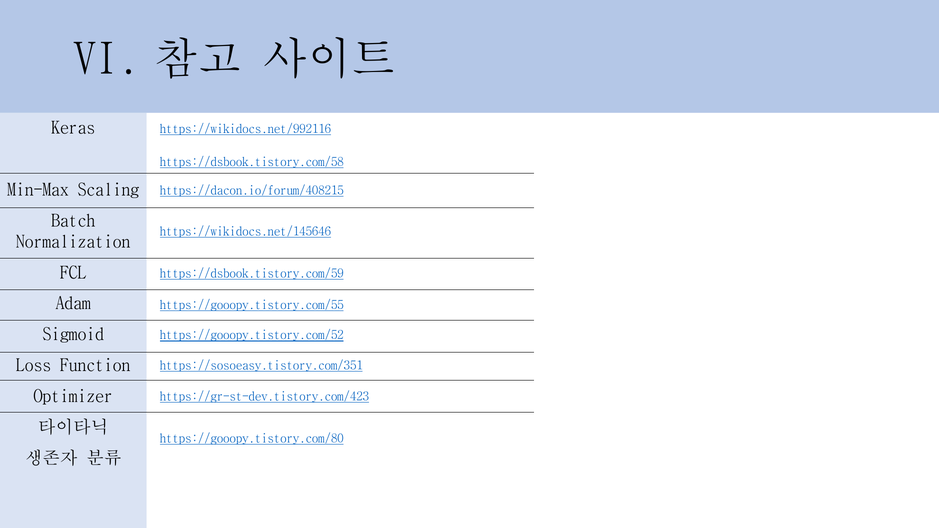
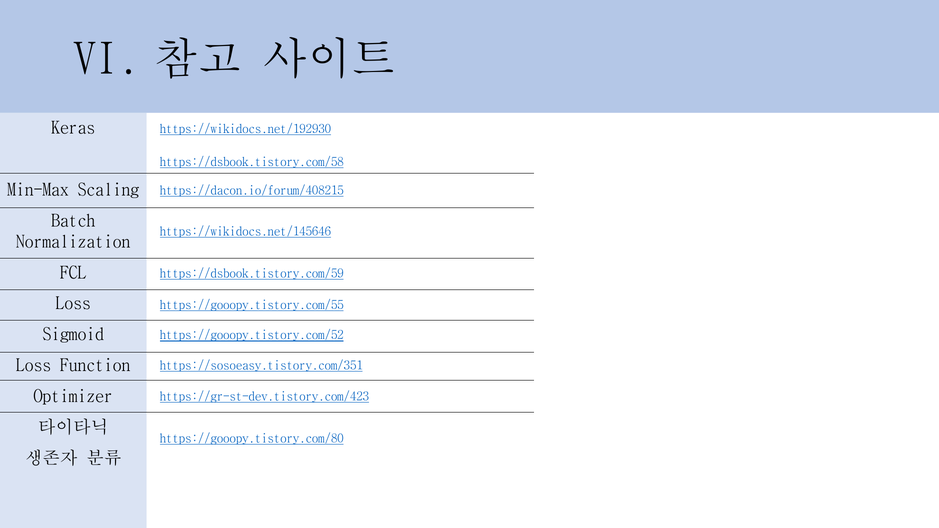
https://wikidocs.net/992116: https://wikidocs.net/992116 -> https://wikidocs.net/192930 (245, 129)
Adam: Adam -> Loss (73, 304)
